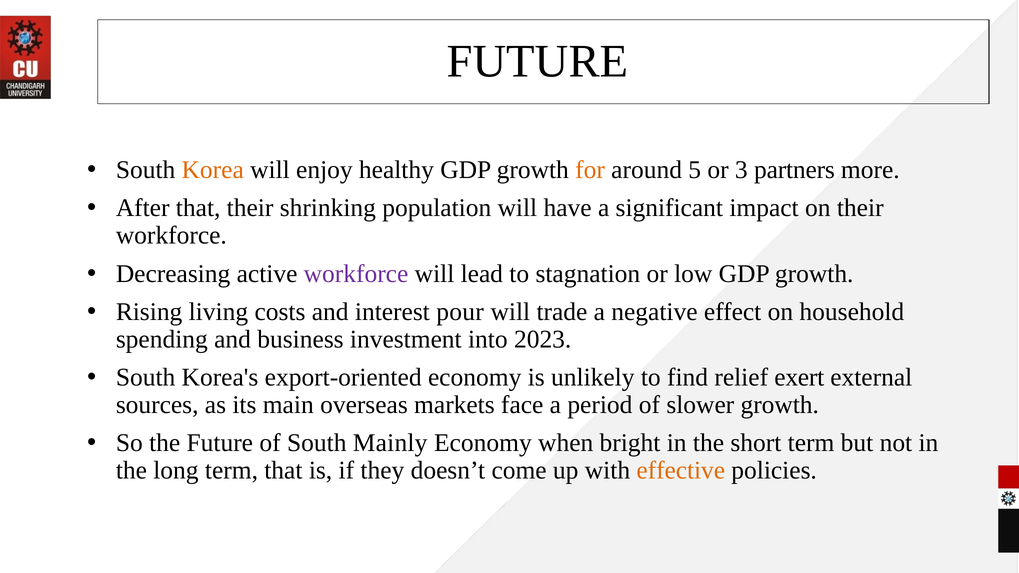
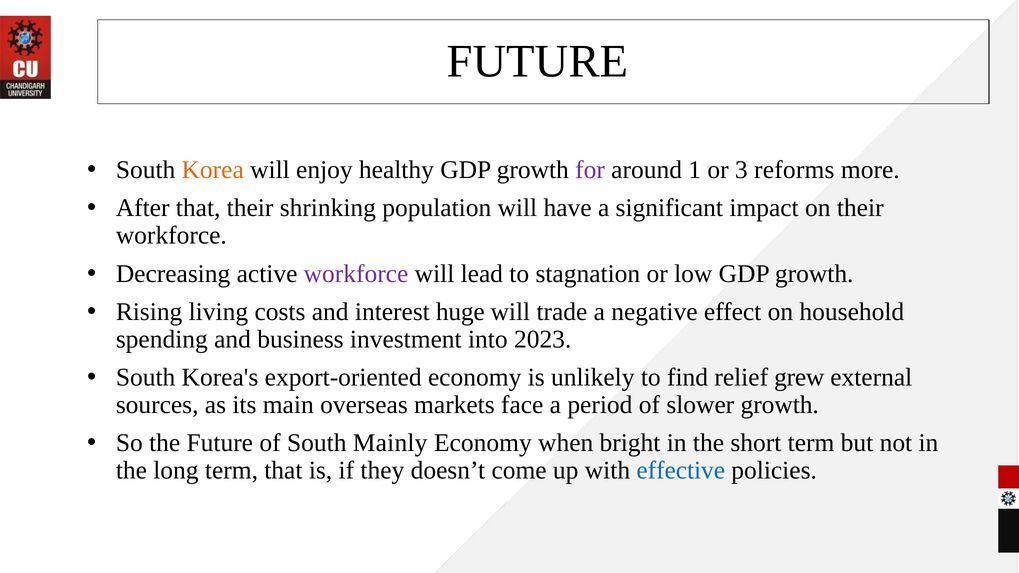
for colour: orange -> purple (590, 170)
5: 5 -> 1 (695, 170)
partners: partners -> reforms (794, 170)
pour: pour -> huge (460, 312)
exert: exert -> grew (799, 378)
effective colour: orange -> blue (681, 471)
